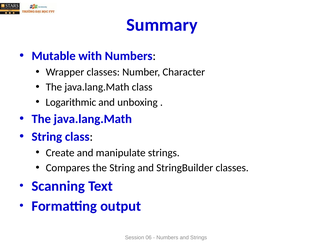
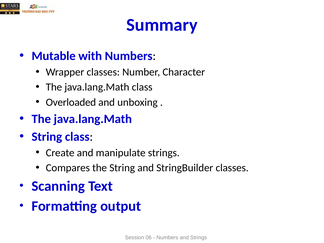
Logarithmic: Logarithmic -> Overloaded (71, 102)
